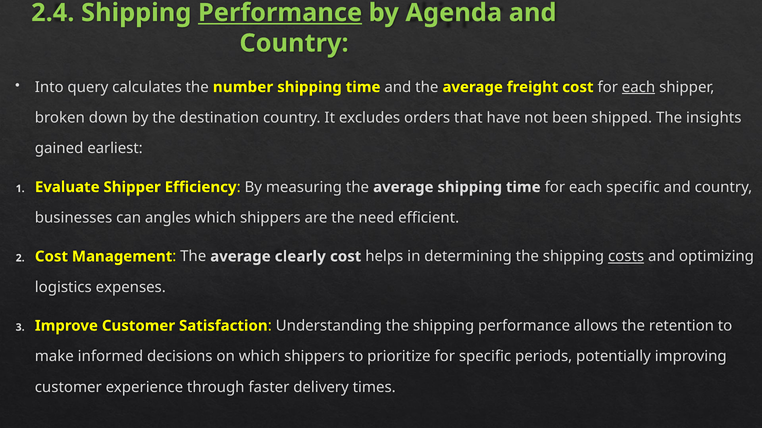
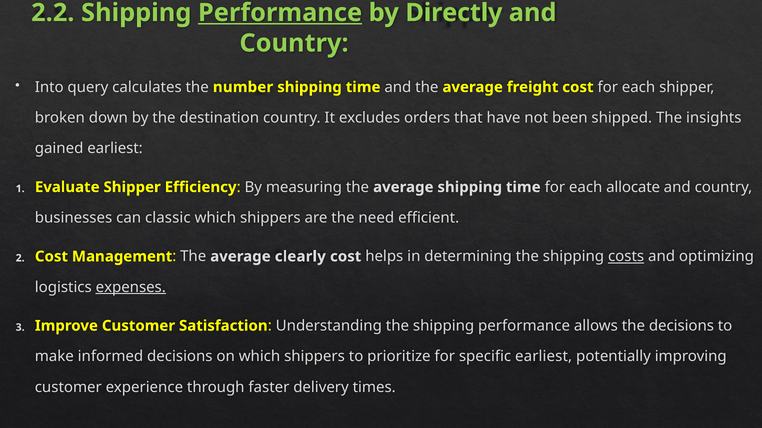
2.4: 2.4 -> 2.2 (53, 13)
Agenda: Agenda -> Directly (454, 13)
each underline: present -> none (639, 87)
each specific: specific -> allocate (633, 187)
angles: angles -> classic (168, 218)
expenses underline: none -> present (131, 288)
the retention: retention -> decisions (681, 326)
specific periods: periods -> earliest (544, 357)
